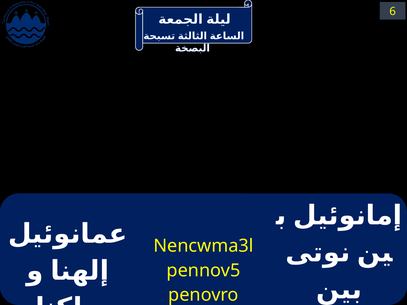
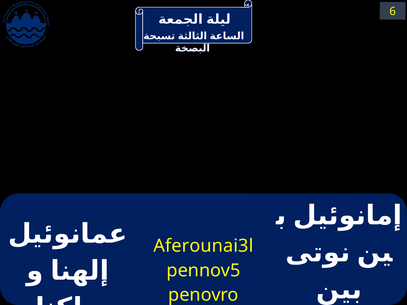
Nencwma3l: Nencwma3l -> Aferounai3l (203, 246)
